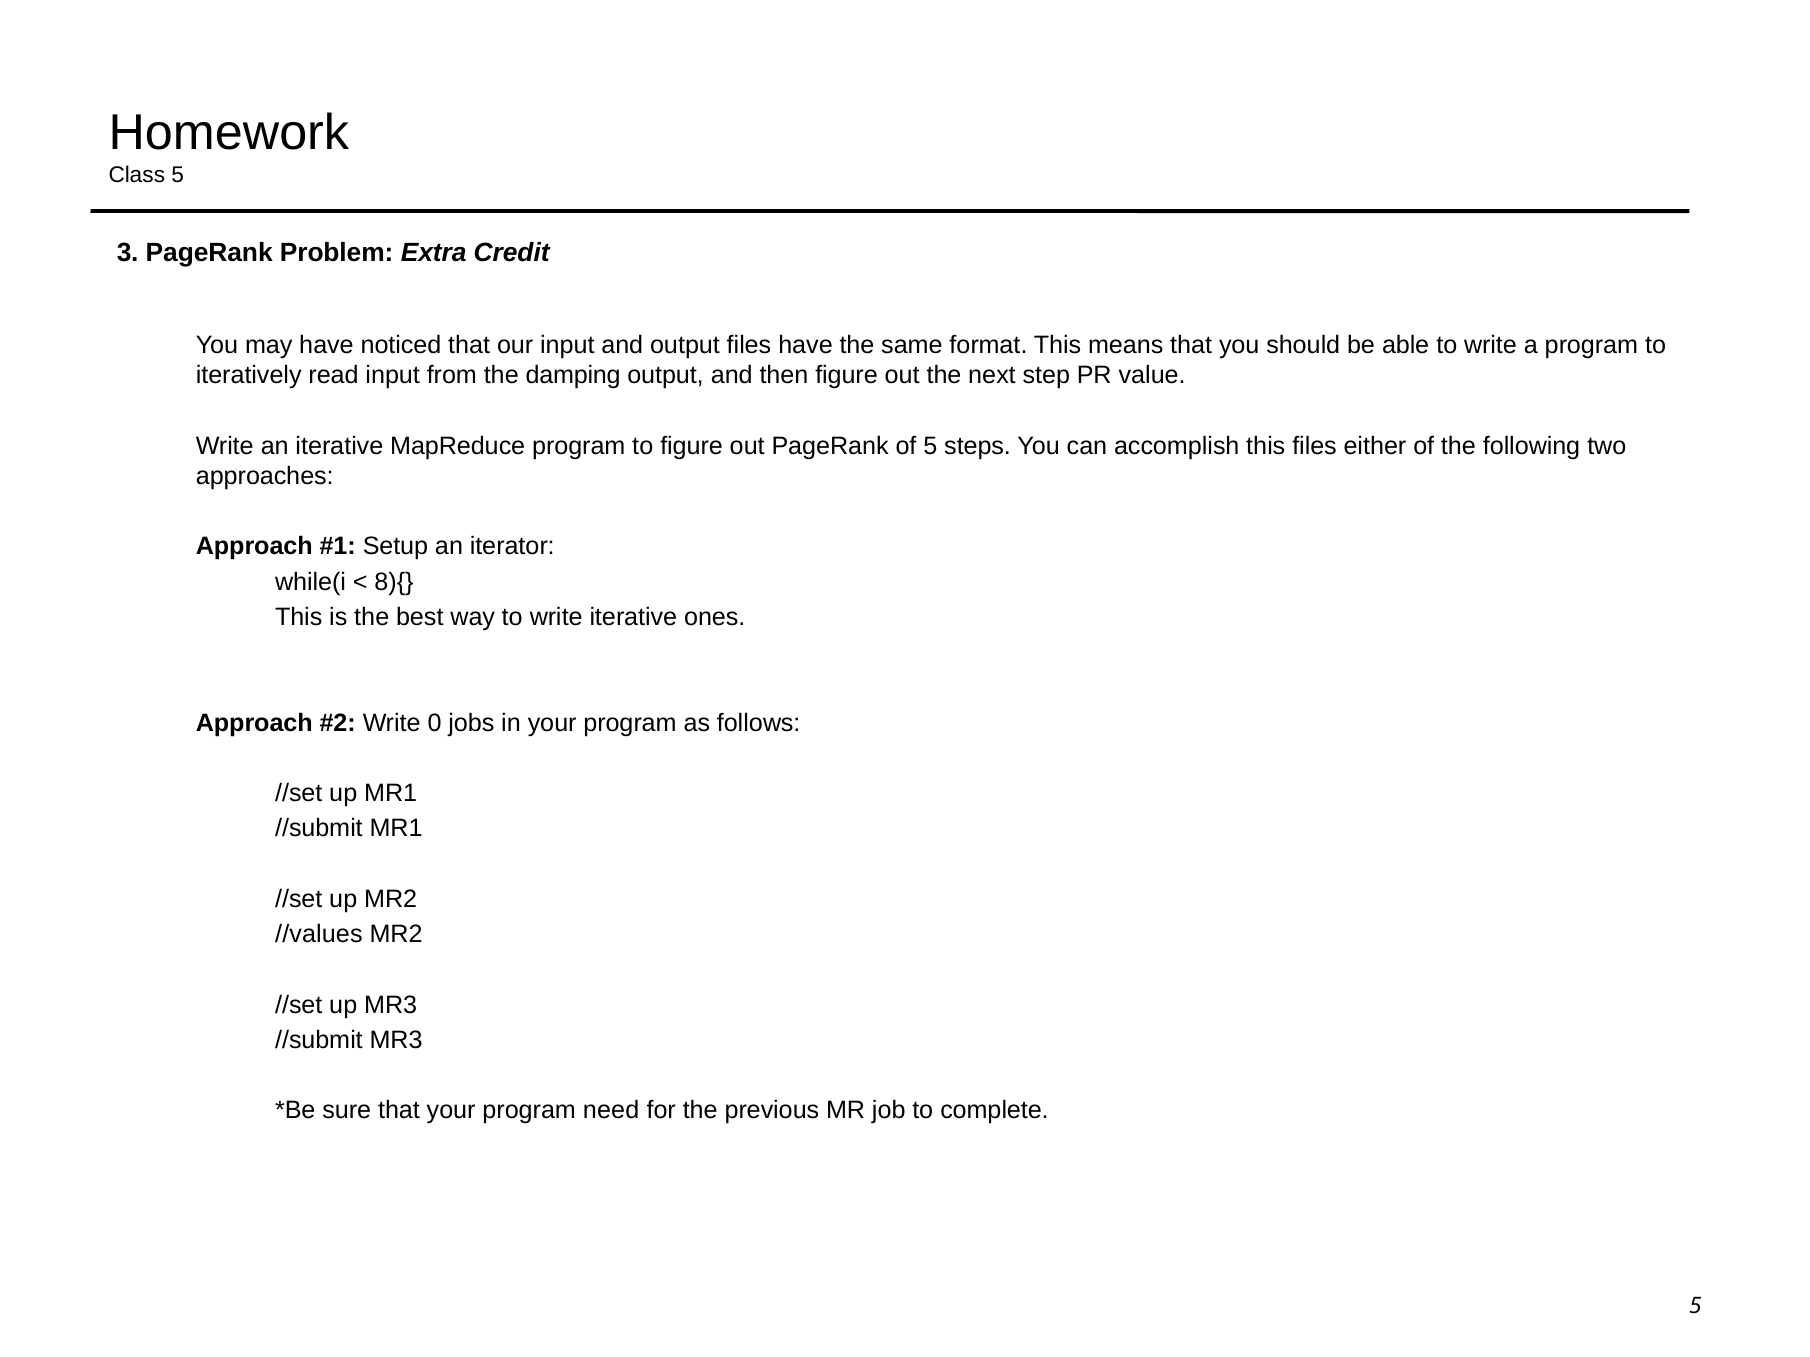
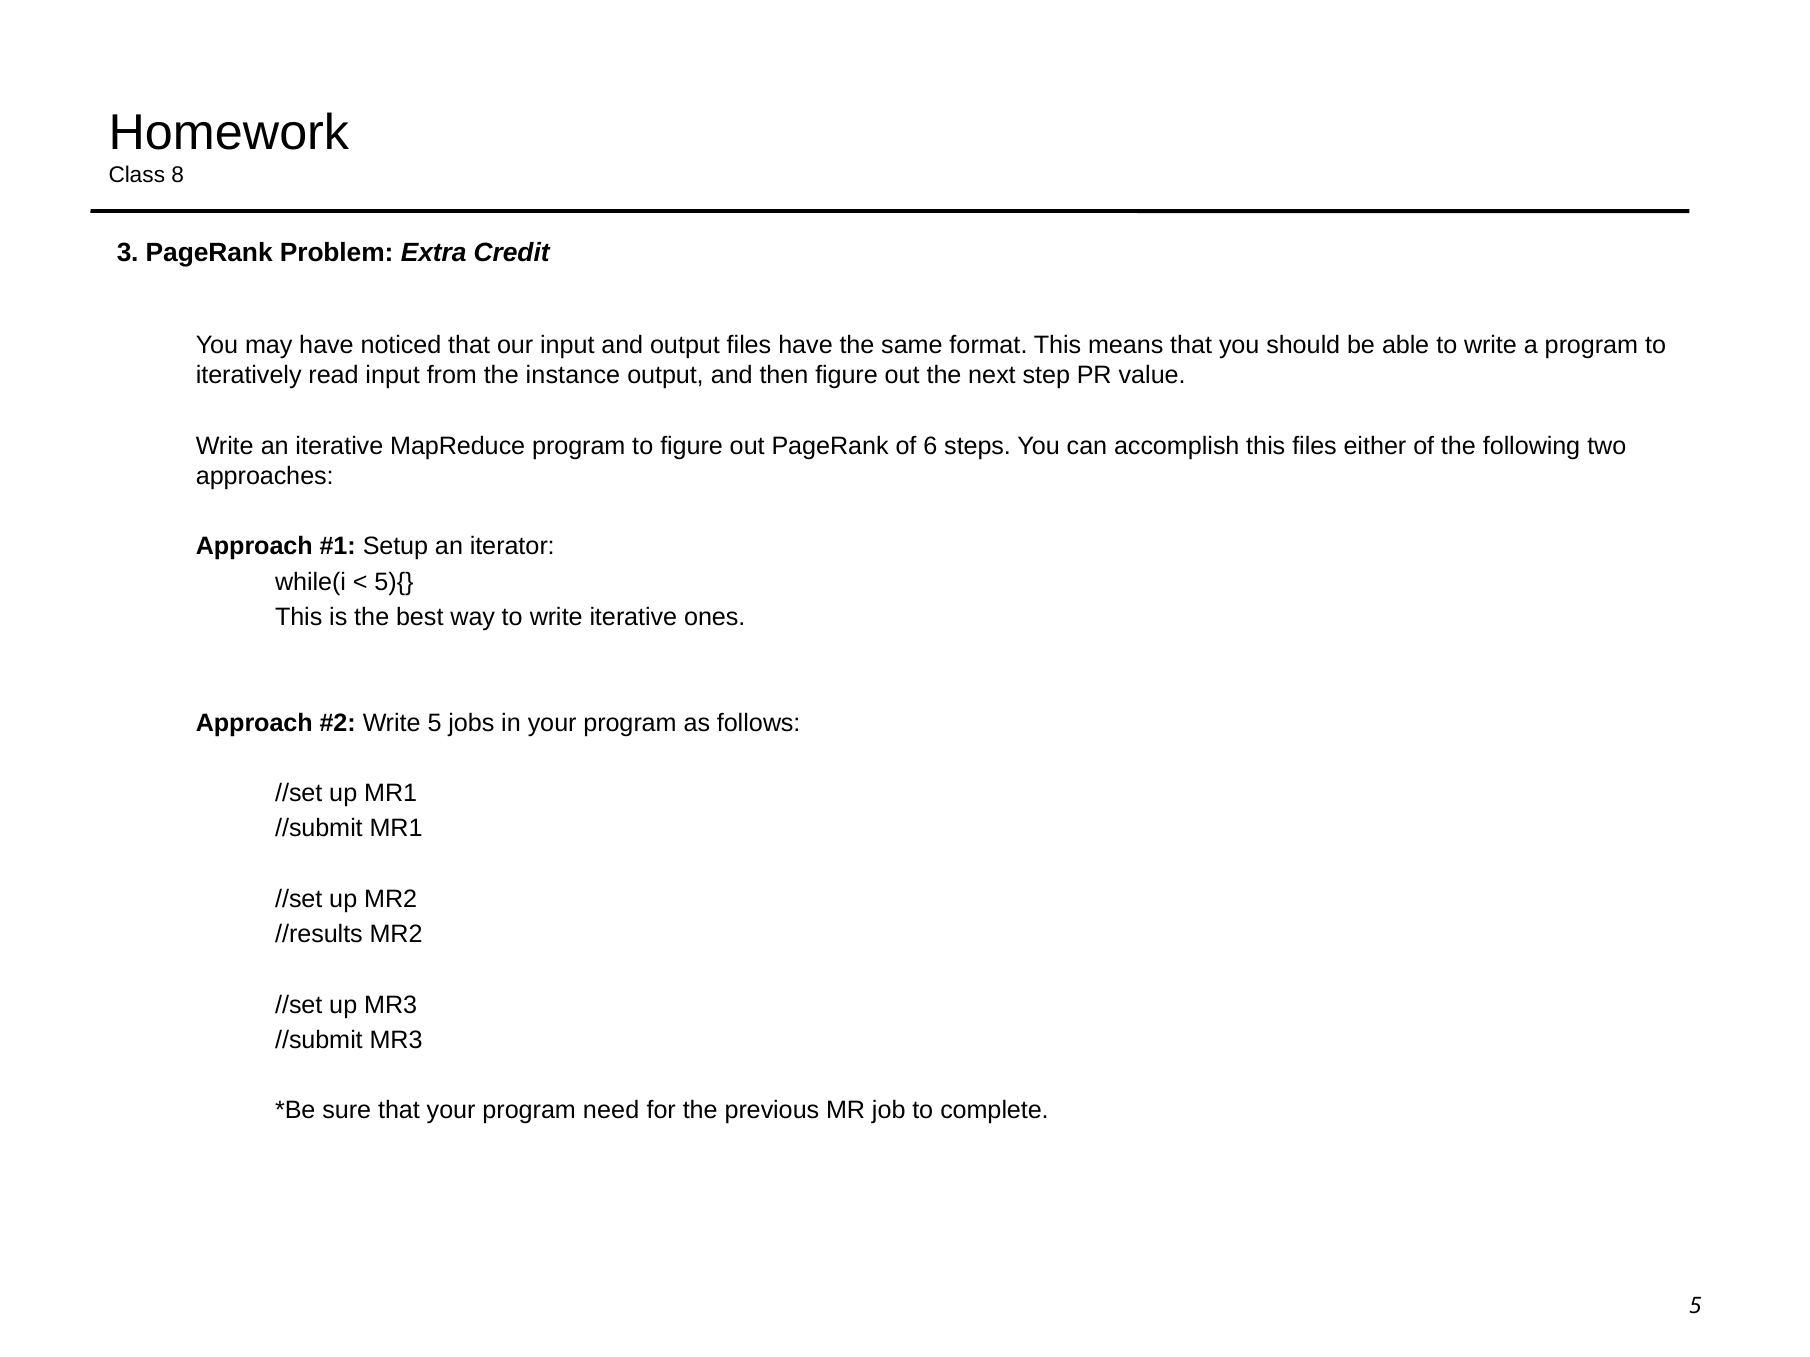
Class 5: 5 -> 8 (178, 175)
damping: damping -> instance (573, 375)
of 5: 5 -> 6 (930, 446)
8){: 8){ -> 5){ (394, 582)
Write 0: 0 -> 5 (435, 723)
//values: //values -> //results (319, 935)
